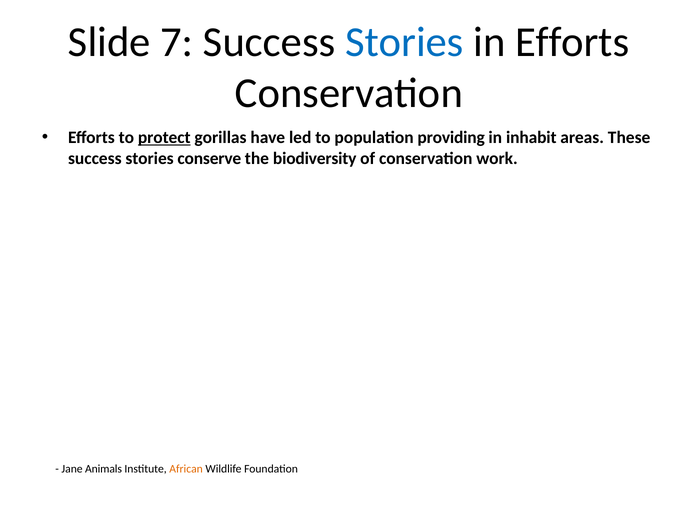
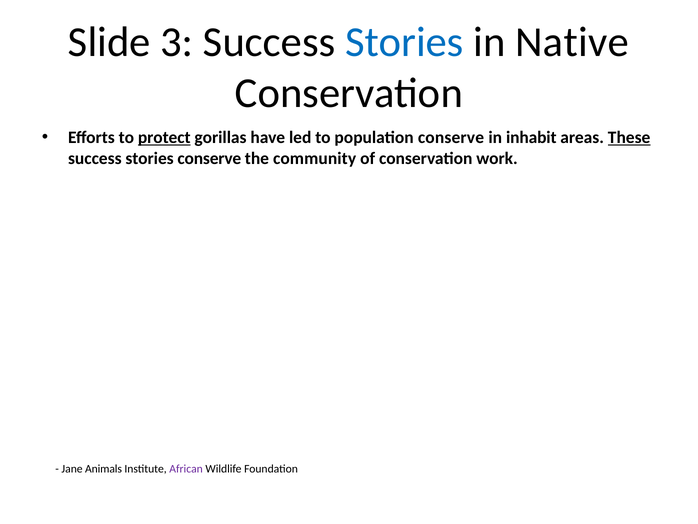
7: 7 -> 3 (177, 42)
in Efforts: Efforts -> Native (572, 42)
population providing: providing -> conserve (451, 137)
These underline: none -> present (629, 137)
biodiversity: biodiversity -> community (315, 158)
African colour: orange -> purple (186, 468)
